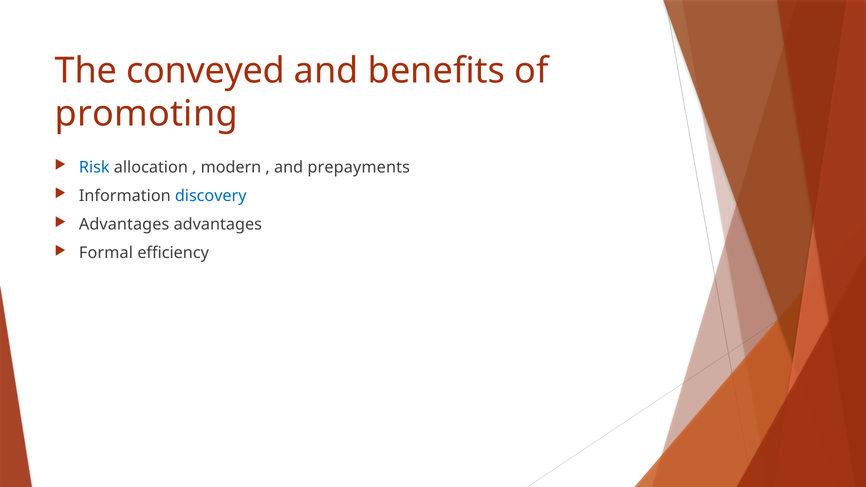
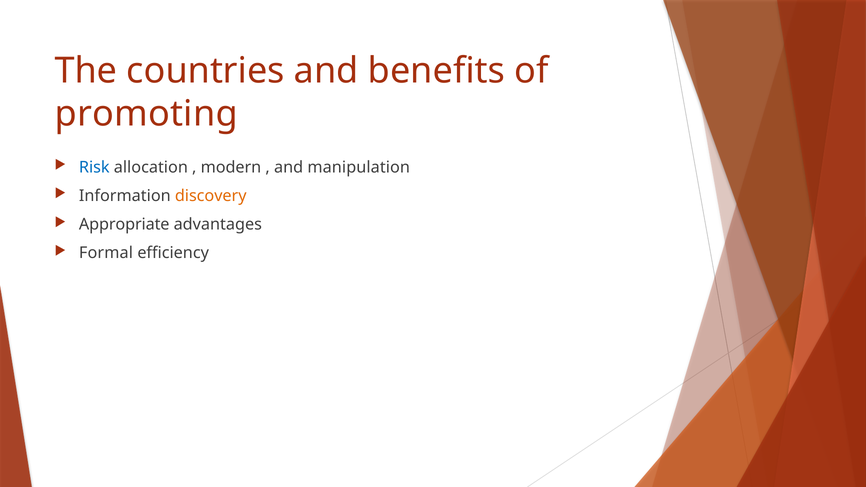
conveyed: conveyed -> countries (206, 71)
prepayments: prepayments -> manipulation (359, 168)
discovery colour: blue -> orange (211, 196)
Advantages: Advantages -> Appropriate (124, 225)
